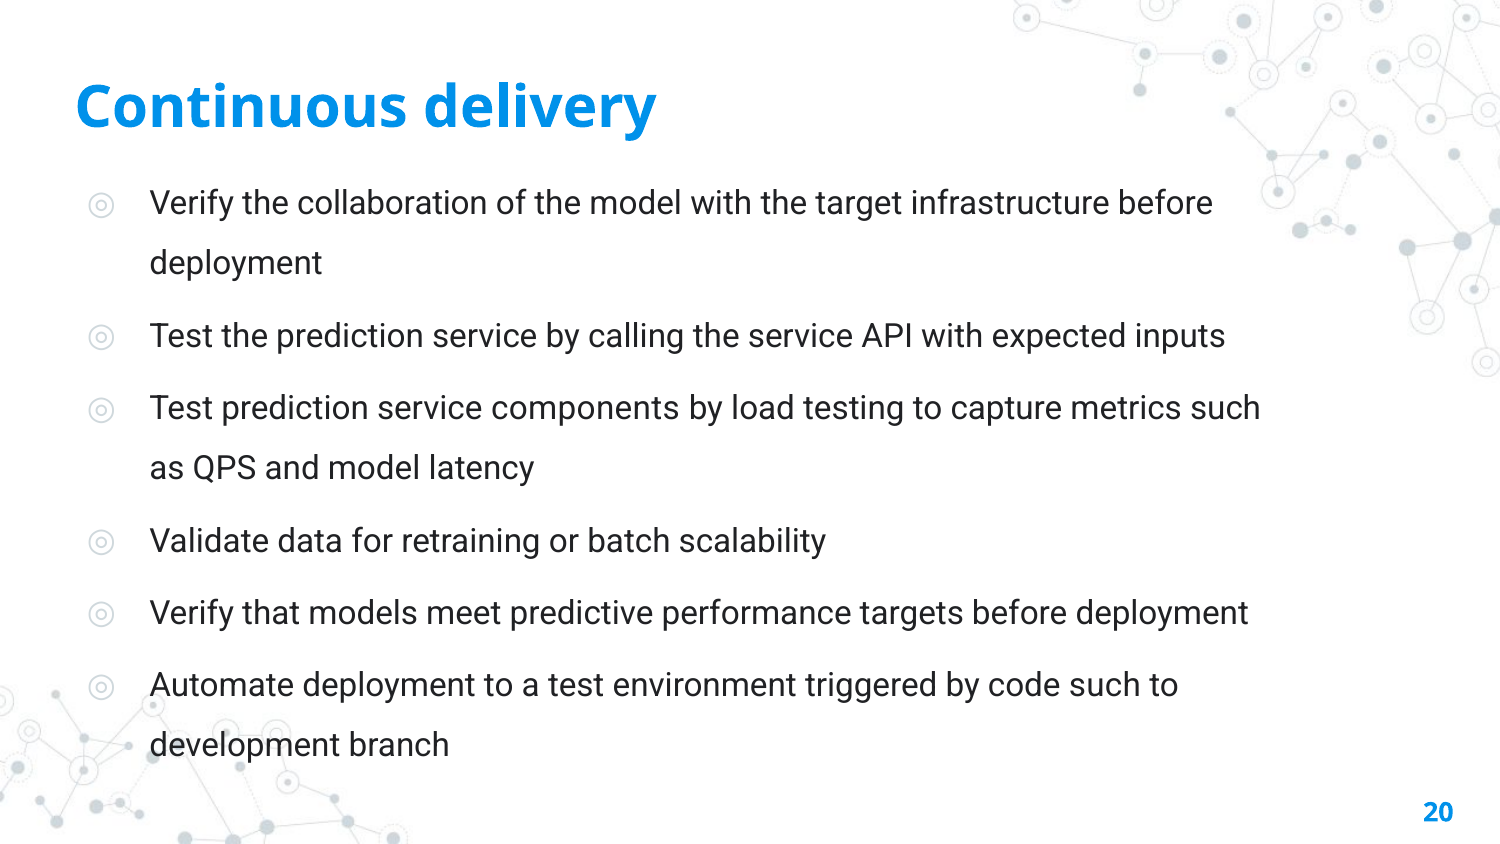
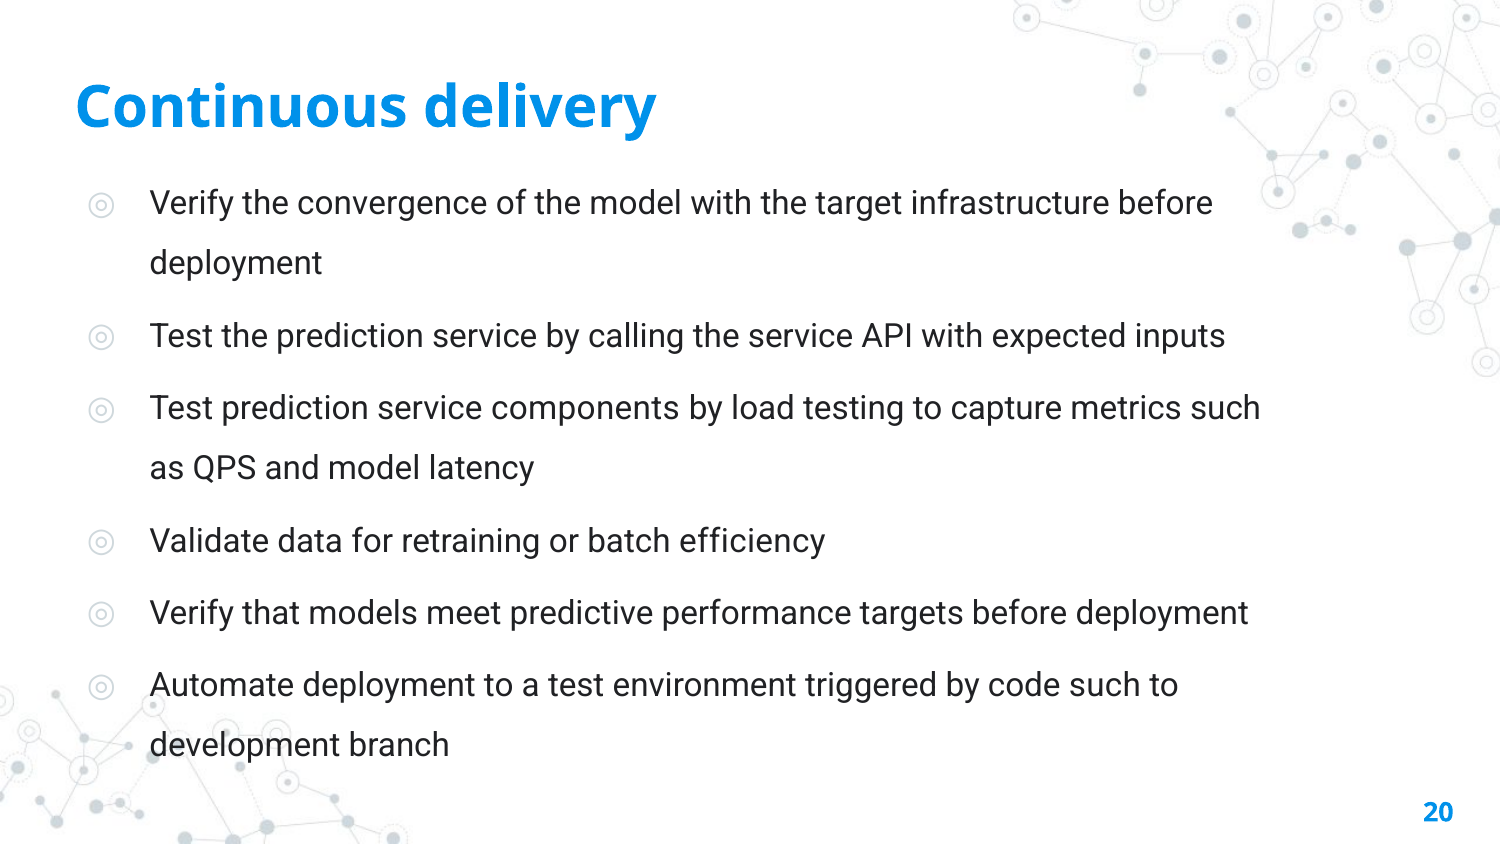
collaboration: collaboration -> convergence (392, 204)
scalability: scalability -> efficiency (752, 541)
